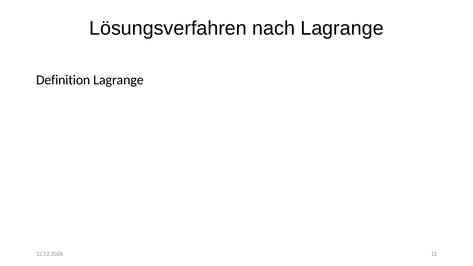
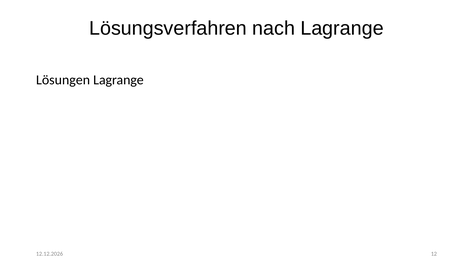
Definition: Definition -> Lösungen (63, 80)
